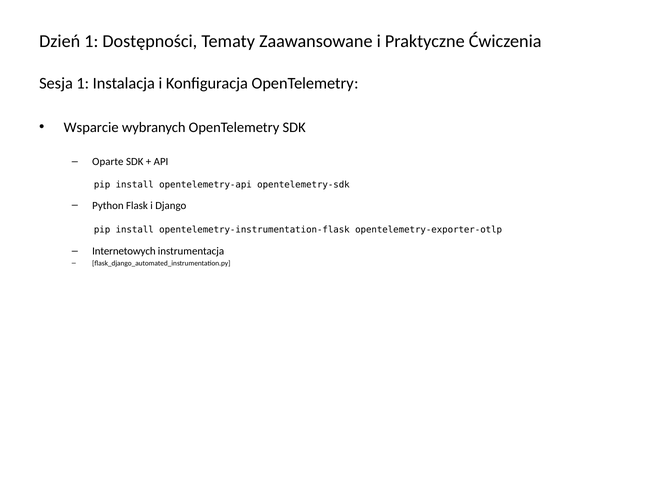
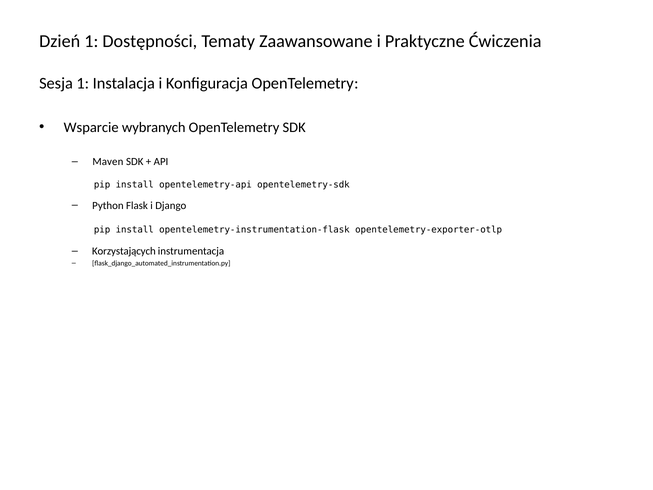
Oparte: Oparte -> Maven (108, 162)
Internetowych: Internetowych -> Korzystających (124, 251)
